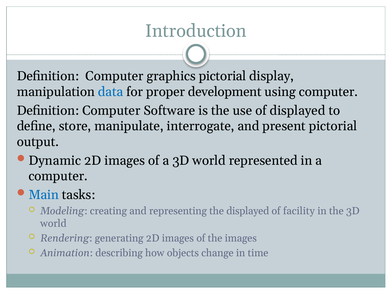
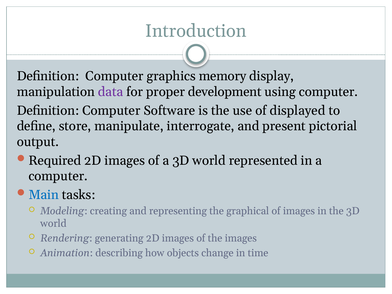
graphics pictorial: pictorial -> memory (223, 76)
data colour: blue -> purple (111, 92)
Dynamic: Dynamic -> Required (55, 160)
the displayed: displayed -> graphical (248, 211)
of facility: facility -> images (299, 211)
